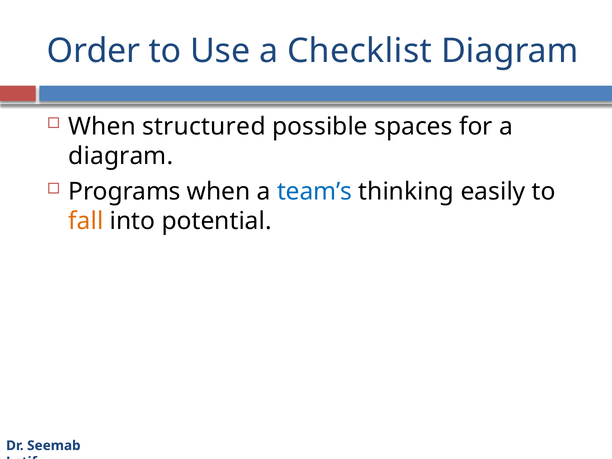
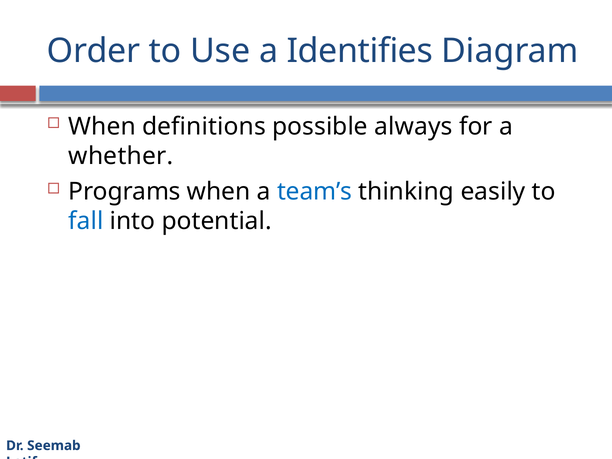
Checklist: Checklist -> Identifies (360, 51)
structured: structured -> definitions (204, 127)
spaces: spaces -> always (413, 127)
diagram: diagram -> whether (121, 156)
fall colour: orange -> blue (86, 221)
